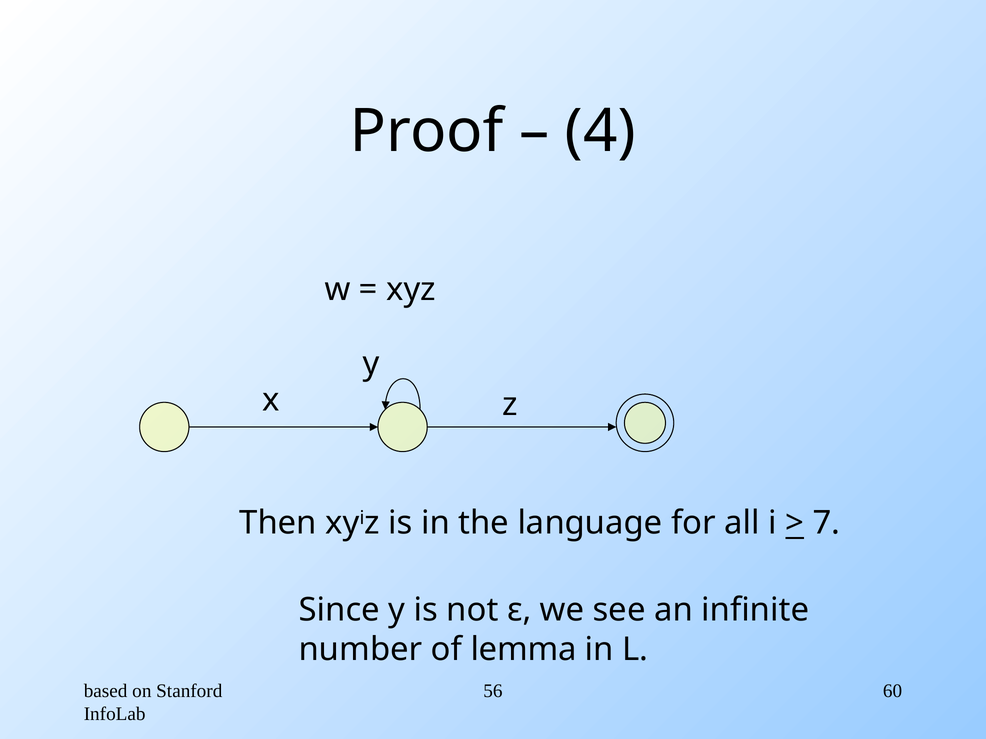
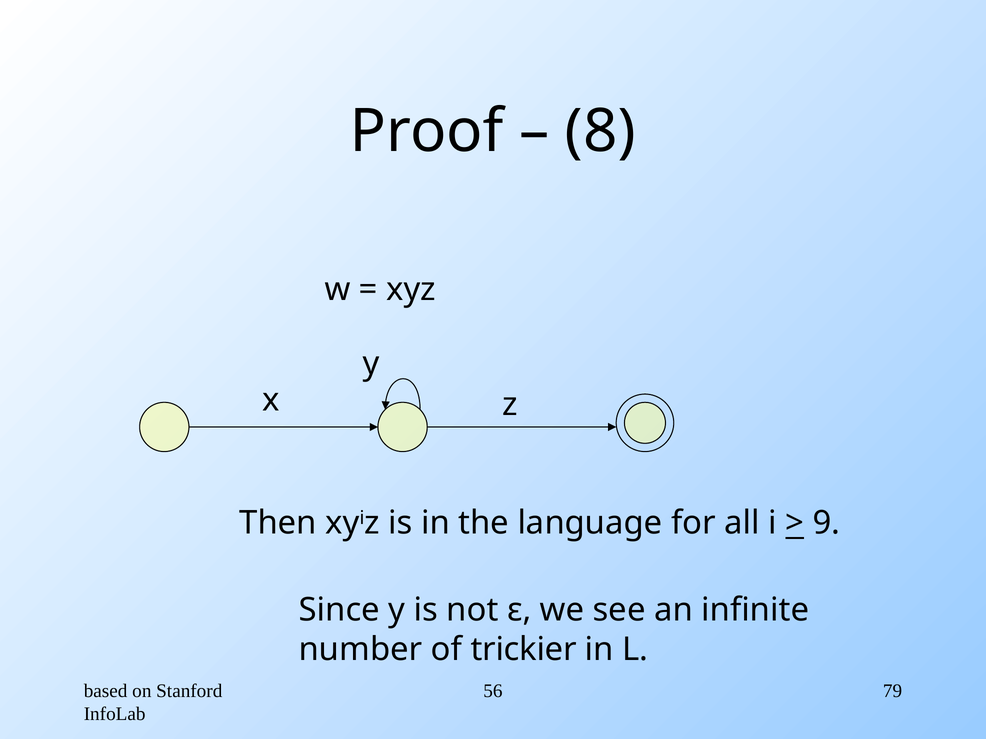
4: 4 -> 8 (600, 132)
7: 7 -> 9 (826, 523)
lemma: lemma -> trickier (524, 650)
60: 60 -> 79 (893, 692)
